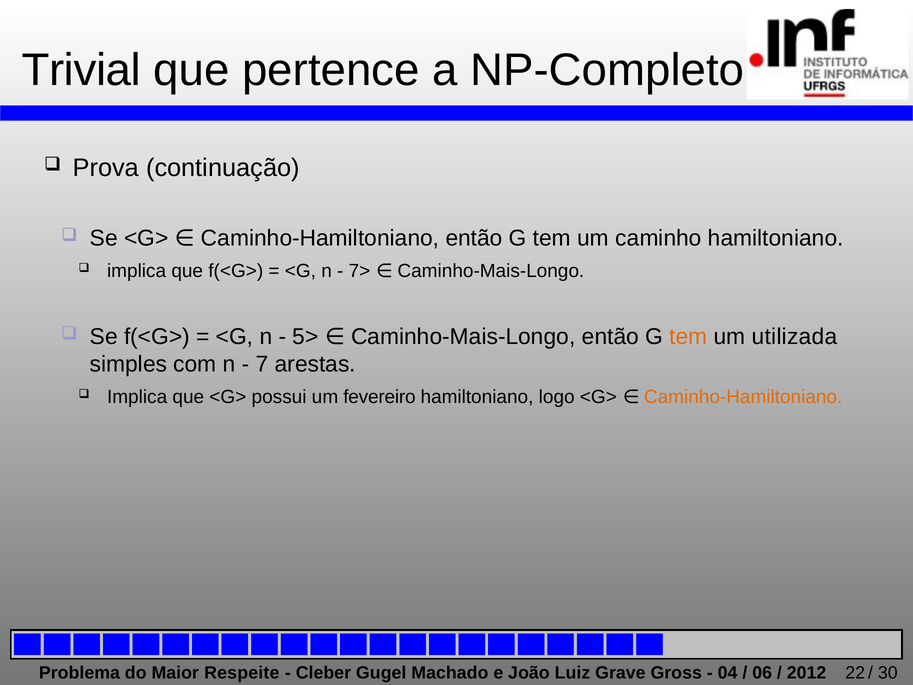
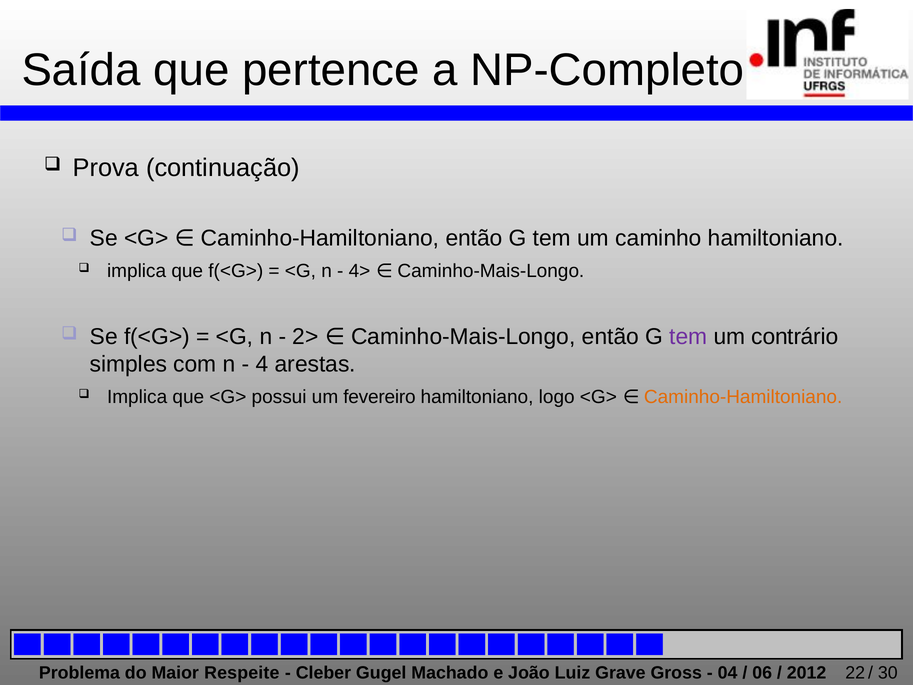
Trivial: Trivial -> Saída (81, 70)
7>: 7> -> 4> (359, 271)
5>: 5> -> 2> (305, 337)
tem colour: orange -> purple (688, 337)
utilizada: utilizada -> contrário (795, 337)
7: 7 -> 4 (262, 364)
